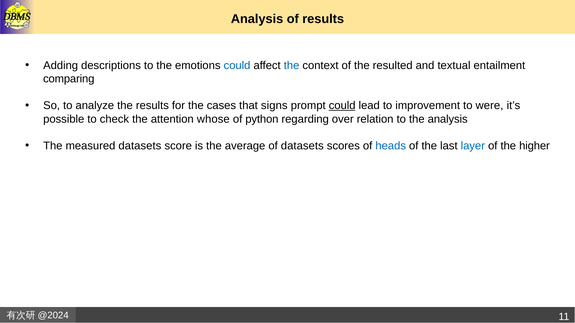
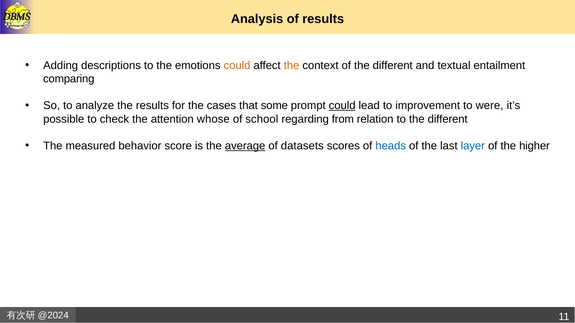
could colour: blue -> orange (237, 65)
the colour: blue -> orange (292, 65)
of the resulted: resulted -> different (393, 65)
signs: signs -> some (274, 106)
python: python -> school (262, 119)
over: over -> from (343, 119)
to the analysis: analysis -> different (448, 119)
measured datasets: datasets -> behavior (140, 146)
average underline: none -> present (245, 146)
